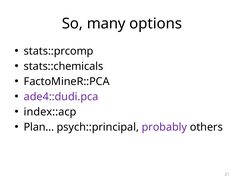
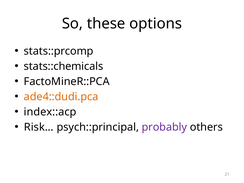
many: many -> these (106, 24)
ade4::dudi.pca colour: purple -> orange (61, 97)
Plan…: Plan… -> Risk… (39, 127)
